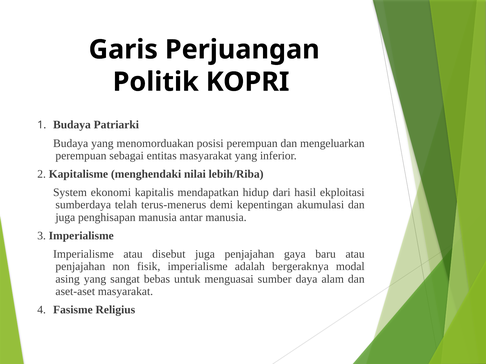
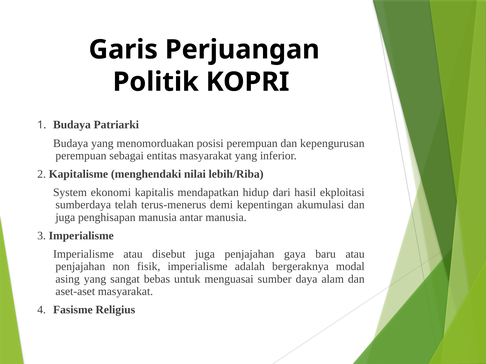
mengeluarkan: mengeluarkan -> kepengurusan (332, 143)
